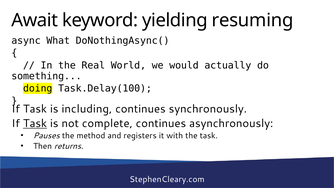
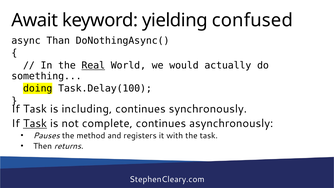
resuming: resuming -> confused (252, 20)
What: What -> Than (58, 41)
Real underline: none -> present (93, 65)
